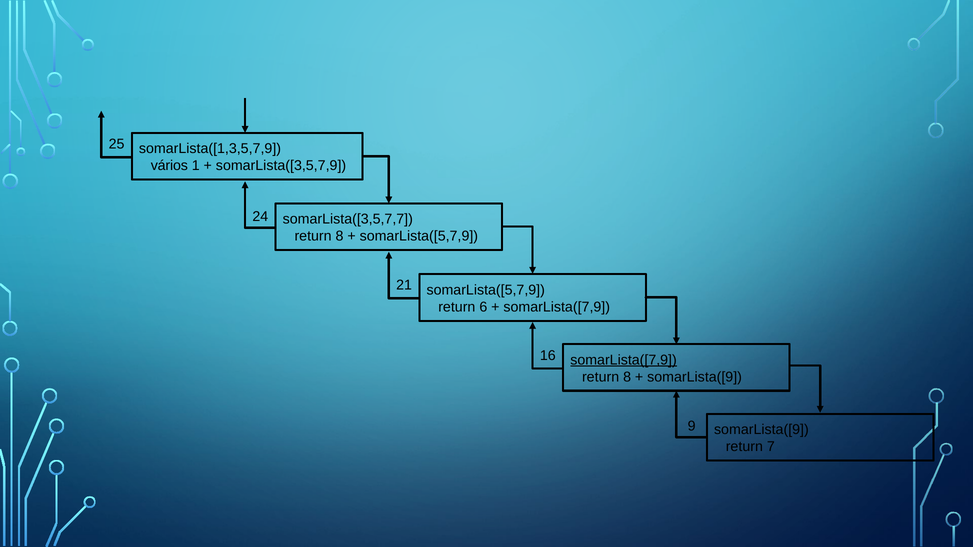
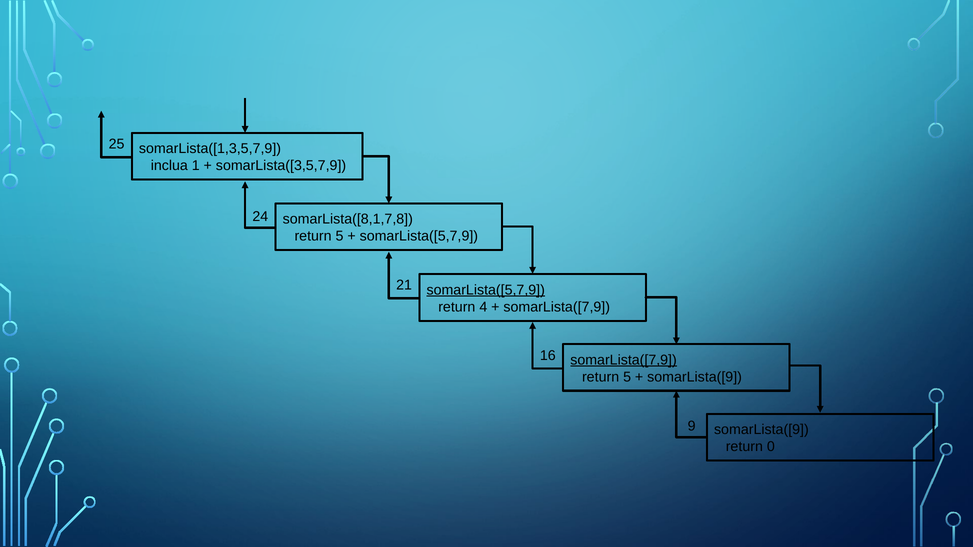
vários: vários -> inclua (169, 166)
somarLista([3,5,7,7: somarLista([3,5,7,7 -> somarLista([8,1,7,8 (348, 219)
8: 8 -> 5 (340, 236)
somarLista([5,7,9 underline: none -> present (486, 290)
6: 6 -> 4 (483, 307)
8: 8 -> 5 (627, 377)
7: 7 -> 0 (771, 447)
